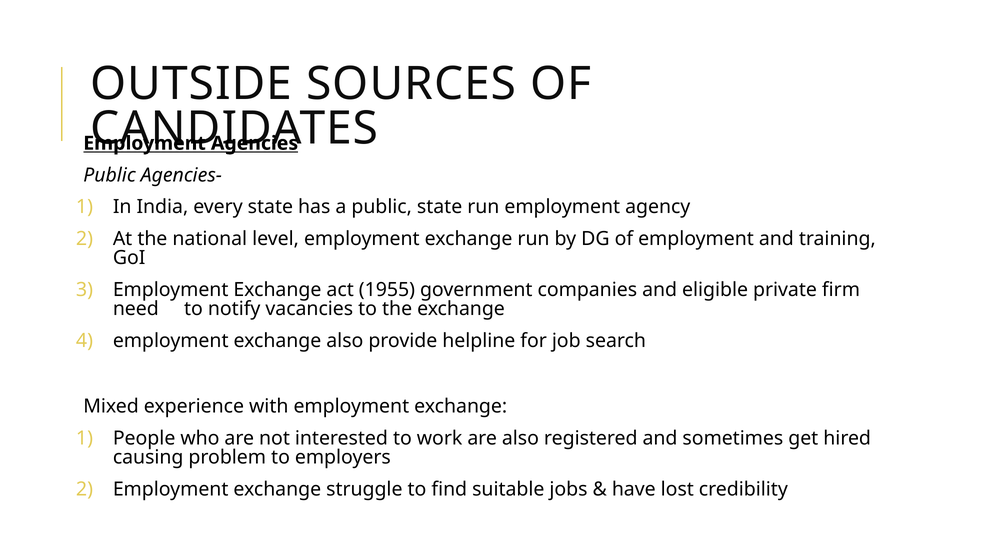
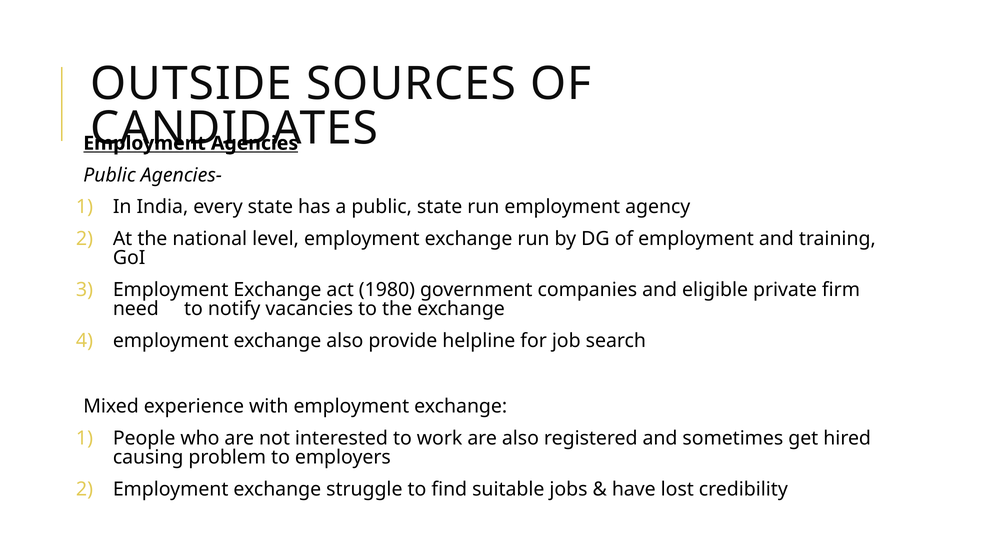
1955: 1955 -> 1980 (387, 290)
